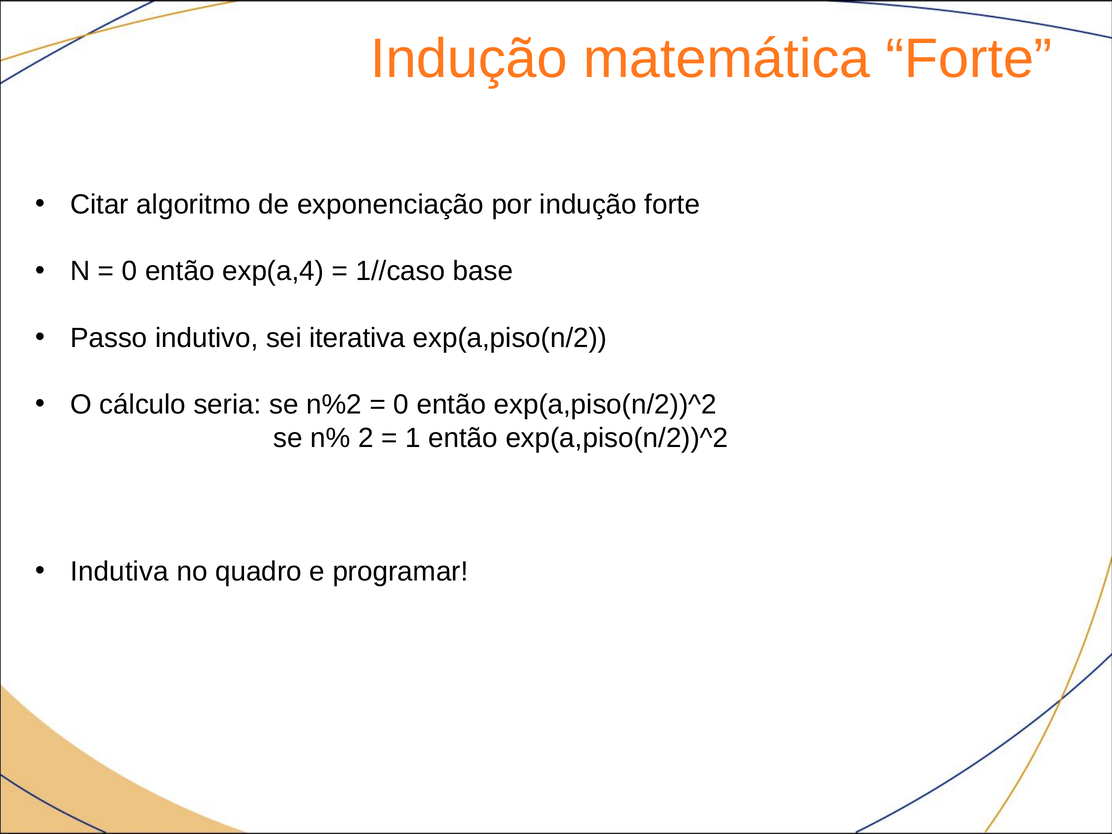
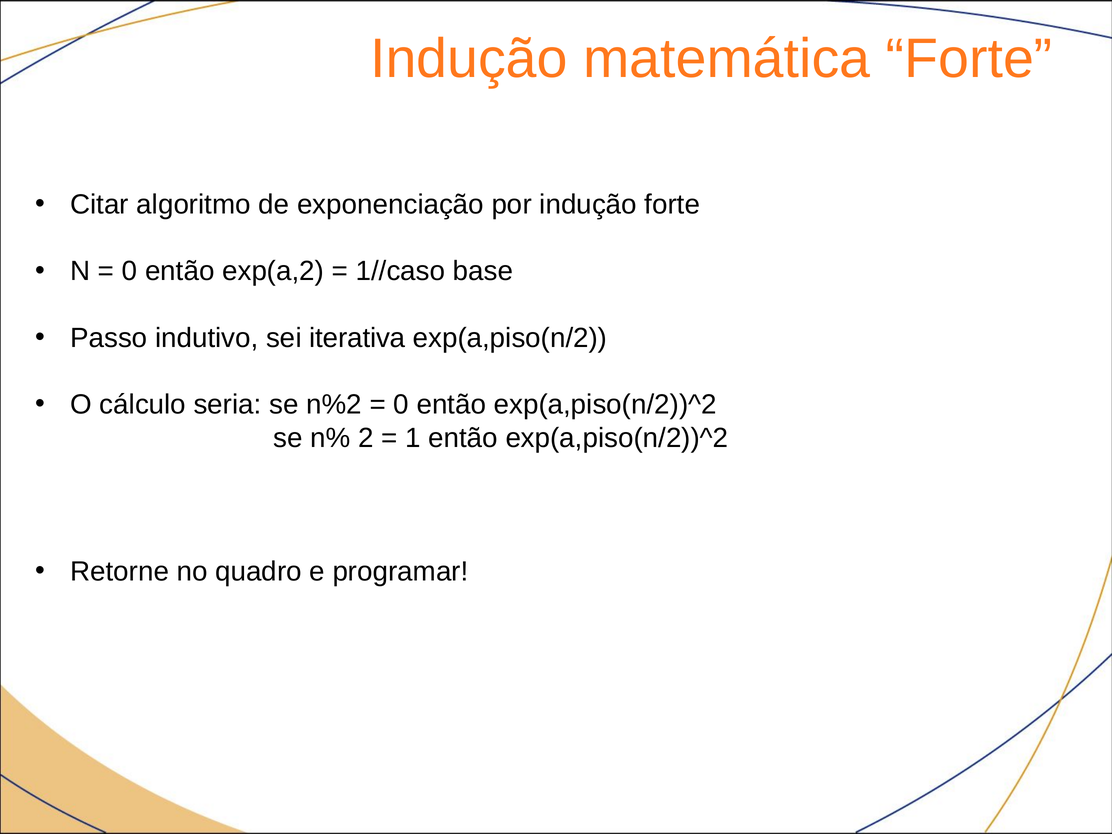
exp(a,4: exp(a,4 -> exp(a,2 (273, 271)
Indutiva: Indutiva -> Retorne (120, 572)
